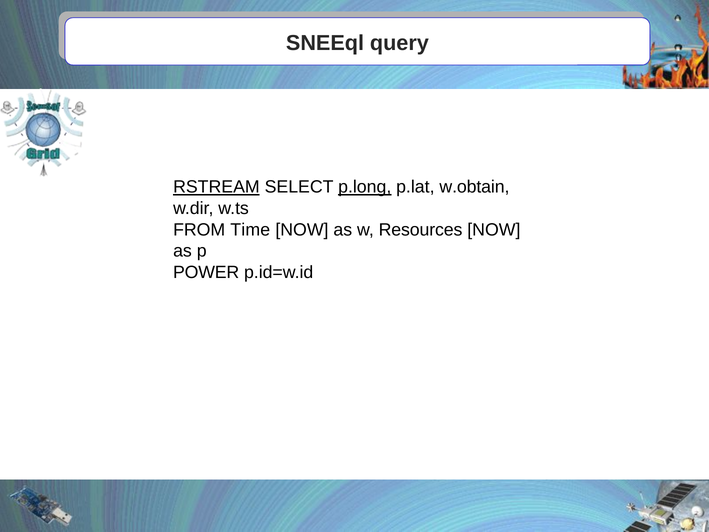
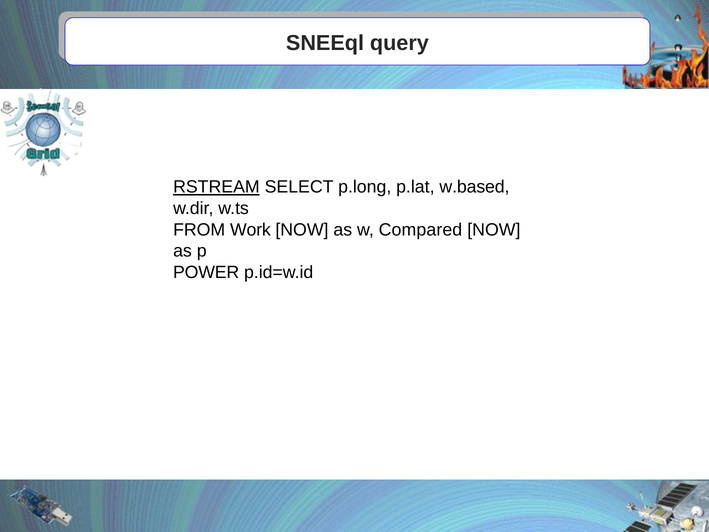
p.long underline: present -> none (365, 187)
w.obtain: w.obtain -> w.based (474, 187)
Time: Time -> Work (250, 230)
Resources: Resources -> Compared (420, 230)
